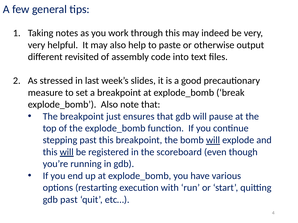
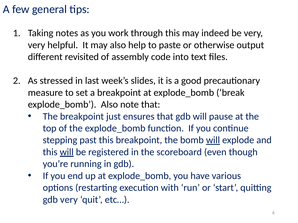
gdb past: past -> very (69, 200)
